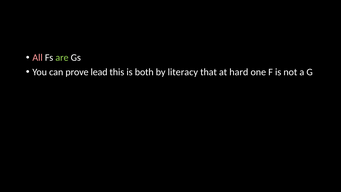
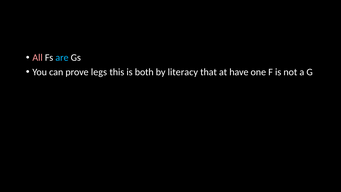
are colour: light green -> light blue (62, 58)
lead: lead -> legs (99, 72)
hard: hard -> have (239, 72)
